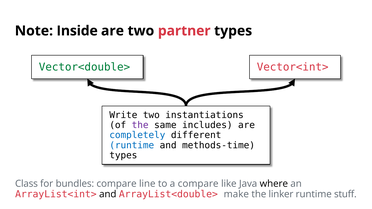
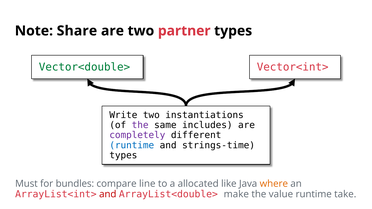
Inside: Inside -> Share (77, 31)
completely colour: blue -> purple (137, 135)
methods-time: methods-time -> strings-time (219, 145)
Class: Class -> Must (26, 184)
a compare: compare -> allocated (198, 184)
where colour: black -> orange (274, 184)
and colour: black -> red (108, 194)
linker: linker -> value (281, 194)
stuff: stuff -> take (345, 194)
